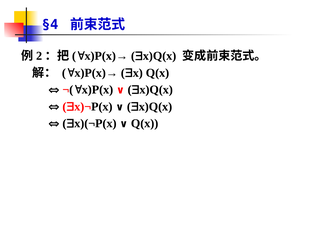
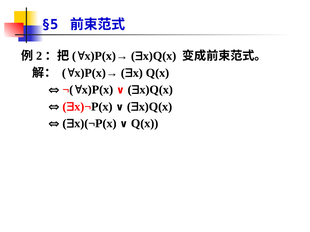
§4: §4 -> §5 (50, 25)
